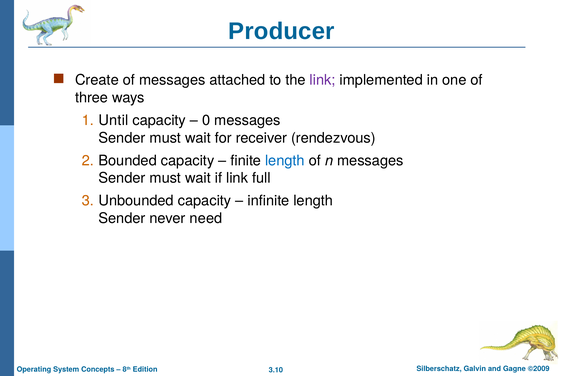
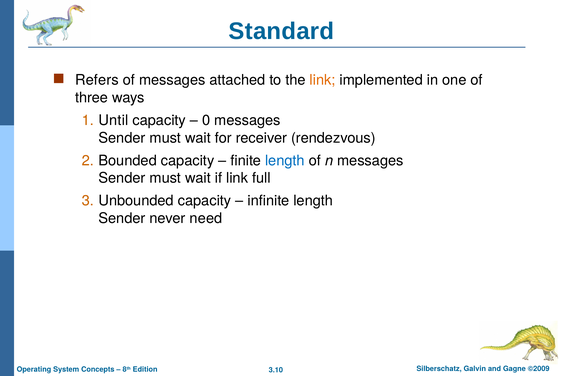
Producer: Producer -> Standard (281, 31)
Create: Create -> Refers (97, 80)
link colour: purple -> orange (323, 80)
